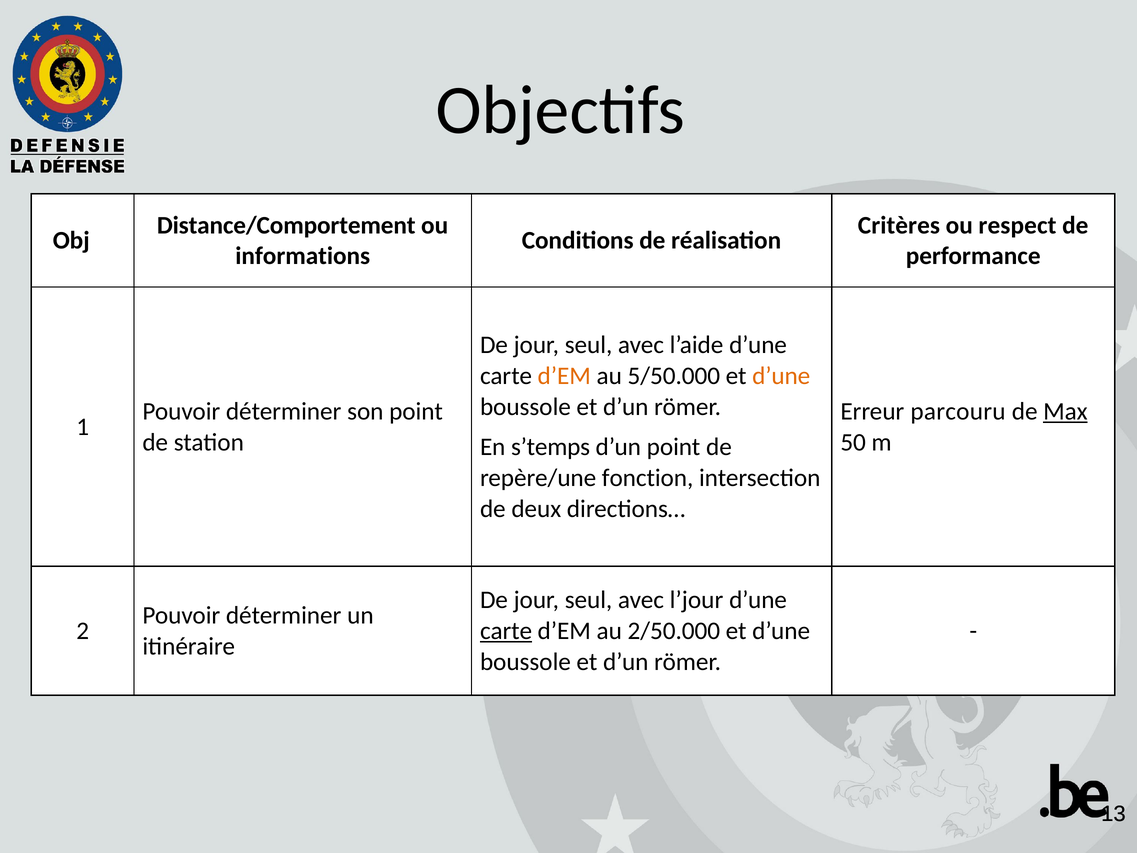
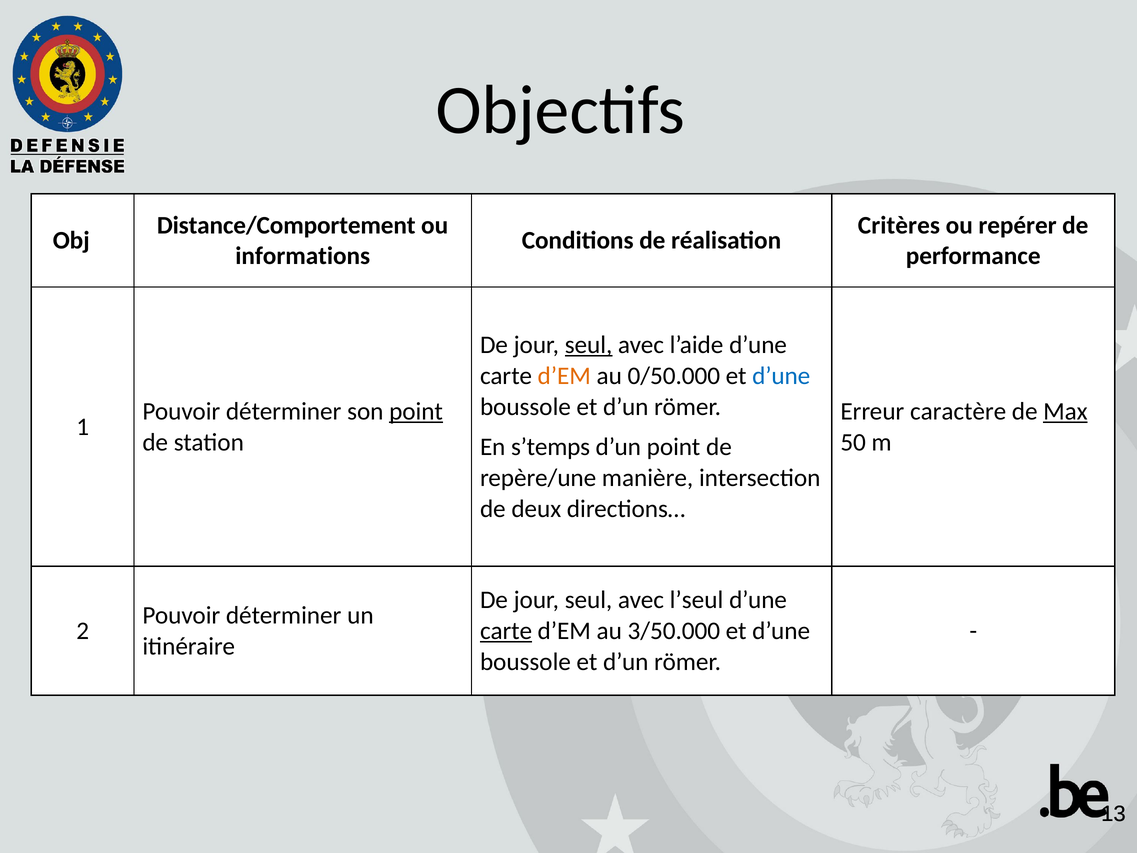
respect: respect -> repérer (1018, 225)
seul underline: none -> present (589, 345)
5/50.000: 5/50.000 -> 0/50.000 (674, 376)
d’une colour: orange -> blue (781, 376)
point underline: none -> present (416, 411)
parcouru: parcouru -> caractère (958, 411)
fonction: fonction -> manière (648, 478)
l’jour: l’jour -> l’seul (696, 600)
2/50.000: 2/50.000 -> 3/50.000 (674, 631)
